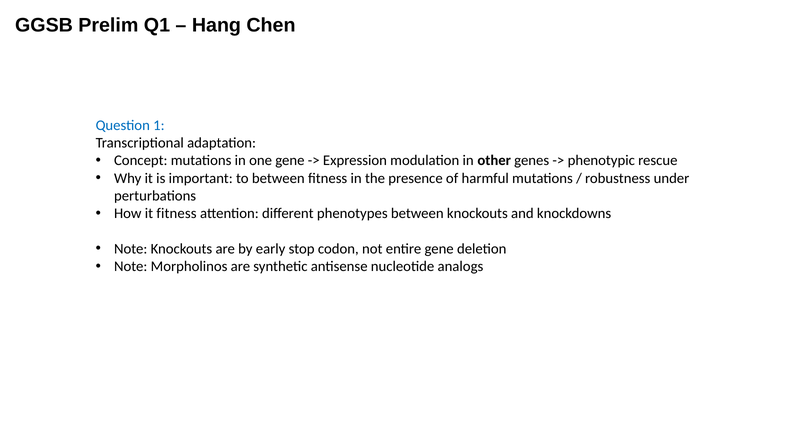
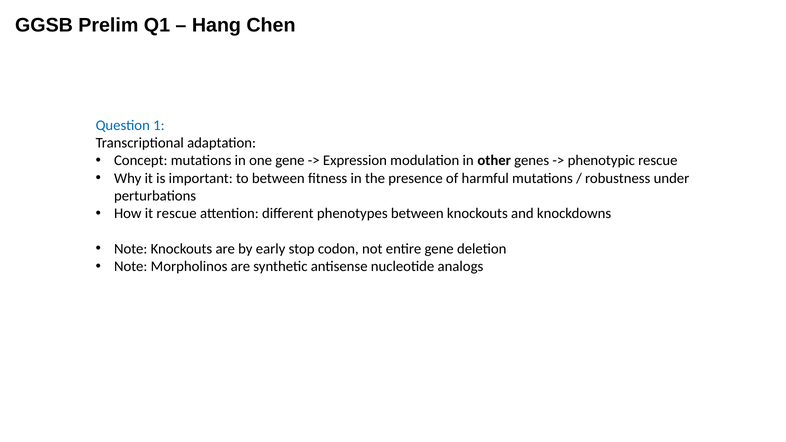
it fitness: fitness -> rescue (177, 214)
